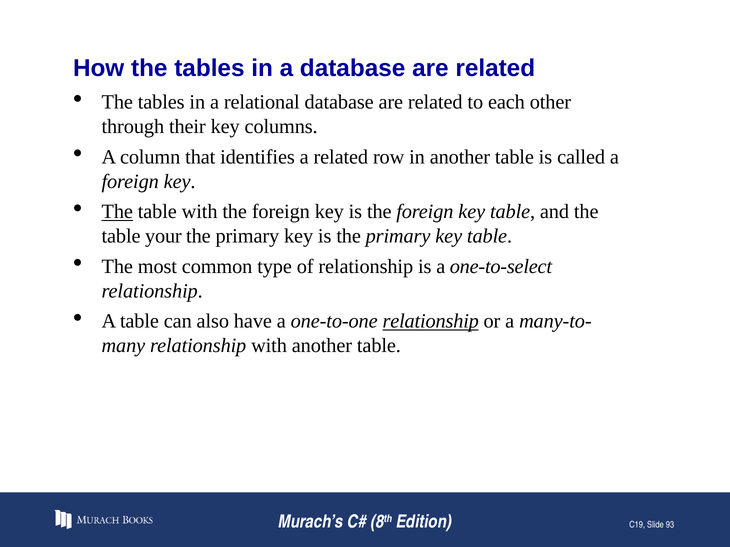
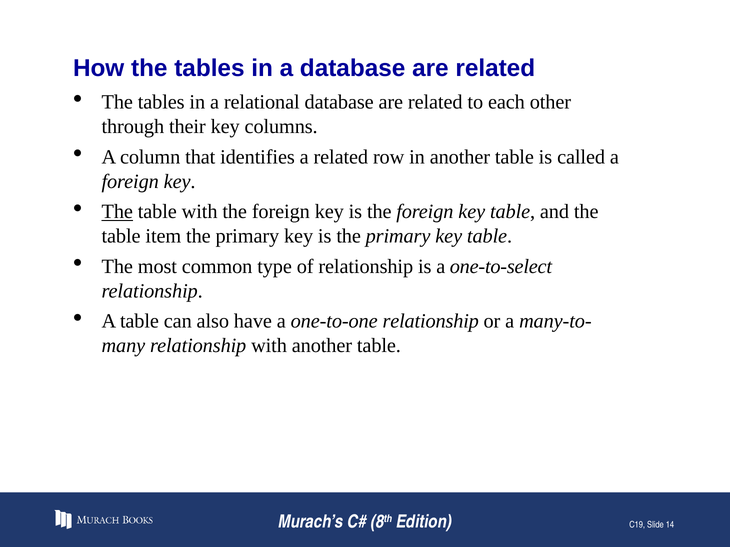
your: your -> item (163, 236)
relationship underline: present -> none (431, 322)
93: 93 -> 14 (670, 525)
